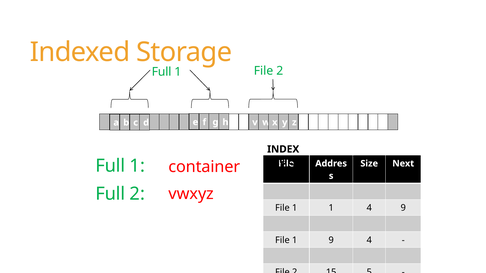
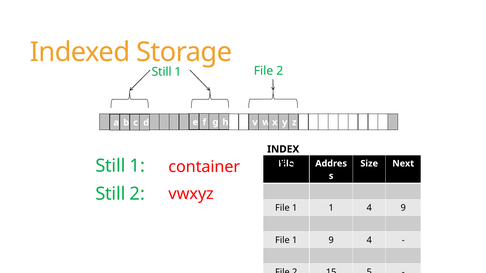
Full: Full -> Still (162, 72)
Full: Full -> Still (110, 166)
Full: Full -> Still (110, 194)
